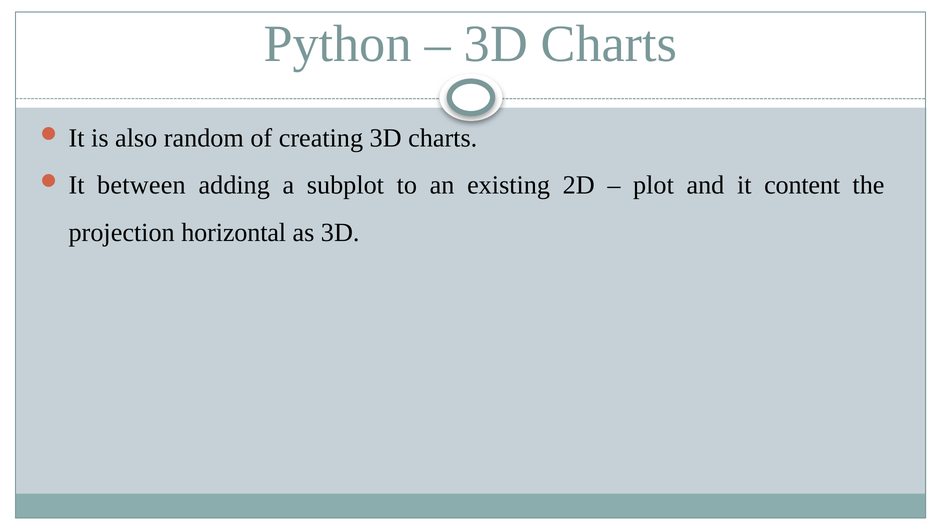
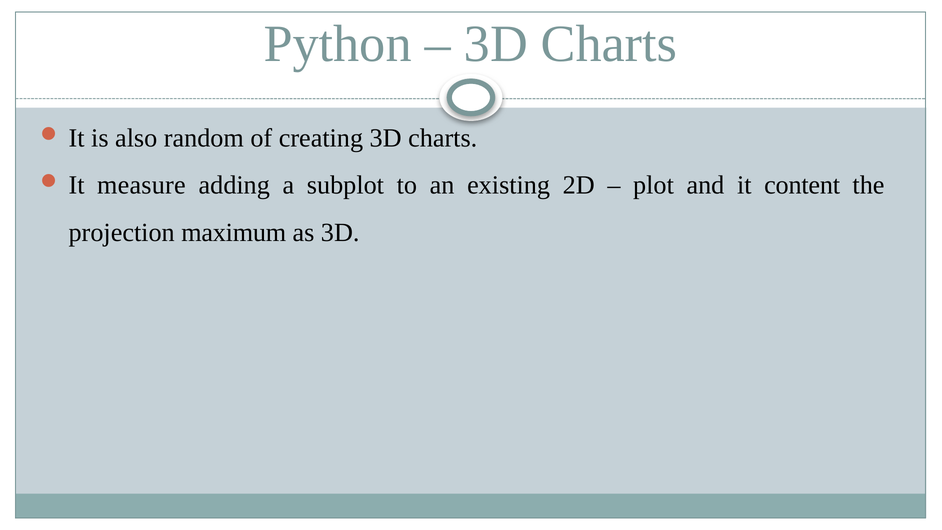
between: between -> measure (141, 185)
horizontal: horizontal -> maximum (234, 232)
